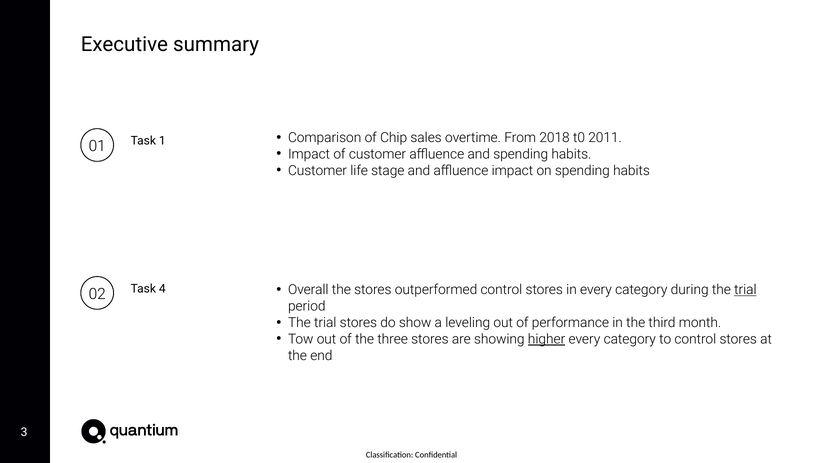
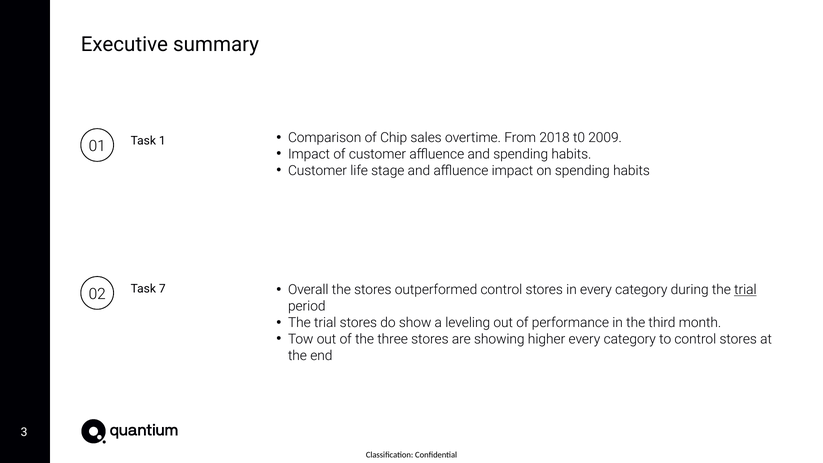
2011: 2011 -> 2009 (605, 138)
4: 4 -> 7 (162, 289)
higher underline: present -> none (547, 339)
